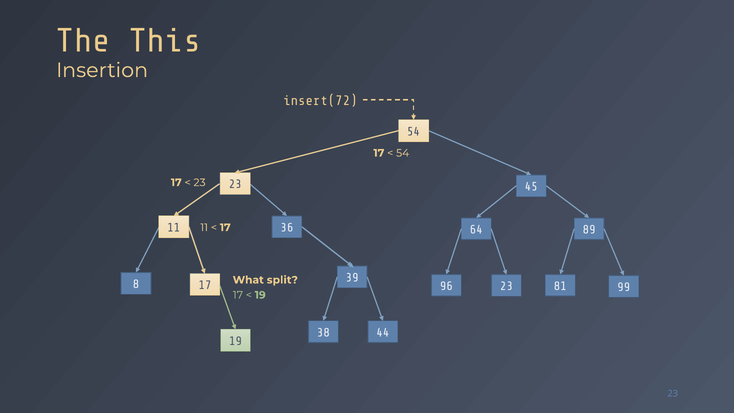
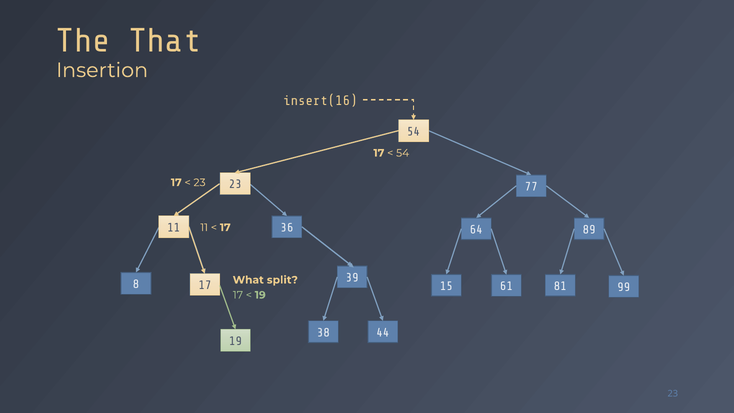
This: This -> That (165, 41)
insert(72: insert(72 -> insert(16 (320, 101)
45: 45 -> 77 (531, 187)
96: 96 -> 15 (446, 286)
23: 23 -> 61 (506, 286)
